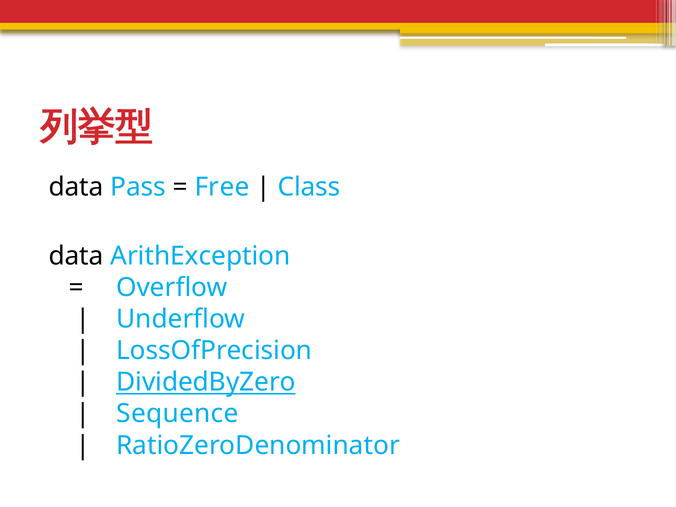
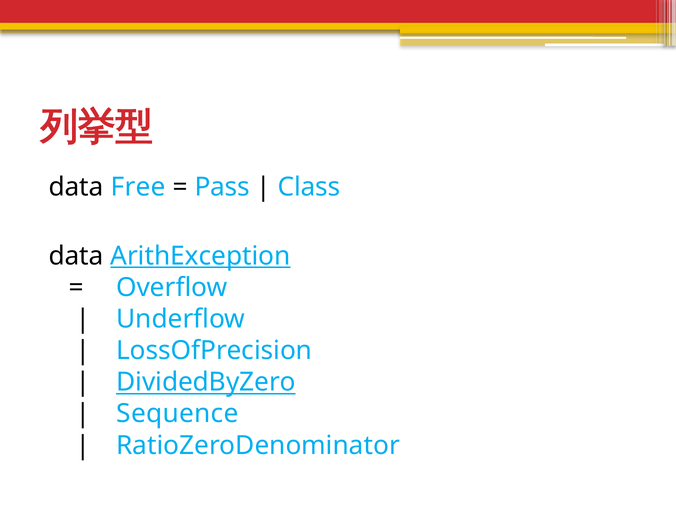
Pass: Pass -> Free (138, 187)
Free: Free -> Pass (222, 187)
ArithException underline: none -> present (200, 256)
